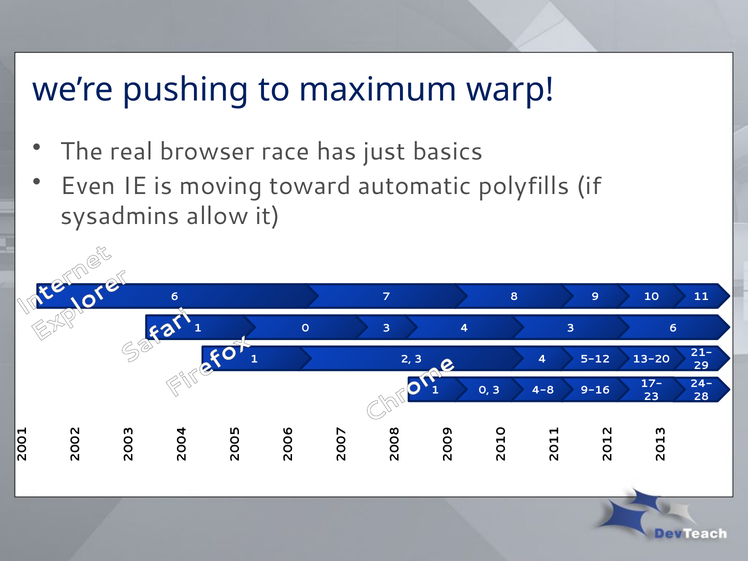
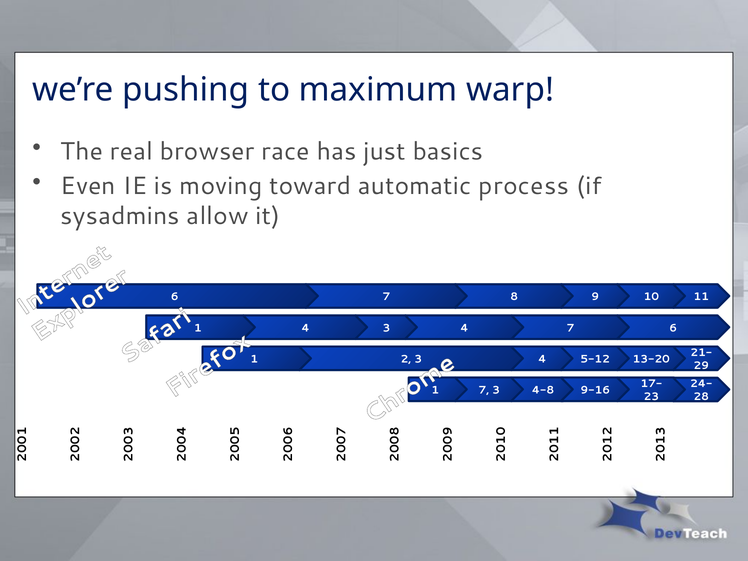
polyfills: polyfills -> process (524, 186)
0: 0 -> 4 (306, 328)
4 3: 3 -> 7 (571, 328)
0: 0 -> 7 (484, 390)
